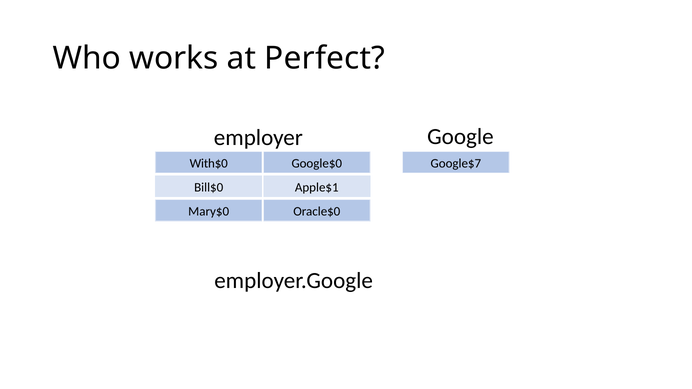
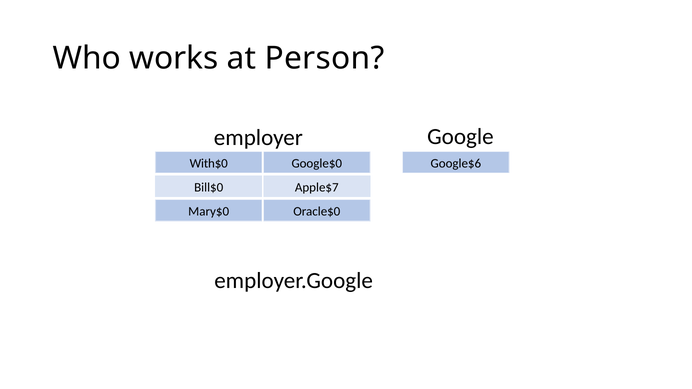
Perfect: Perfect -> Person (325, 58)
Google$7: Google$7 -> Google$6 (456, 163)
Apple$1: Apple$1 -> Apple$7 (317, 187)
